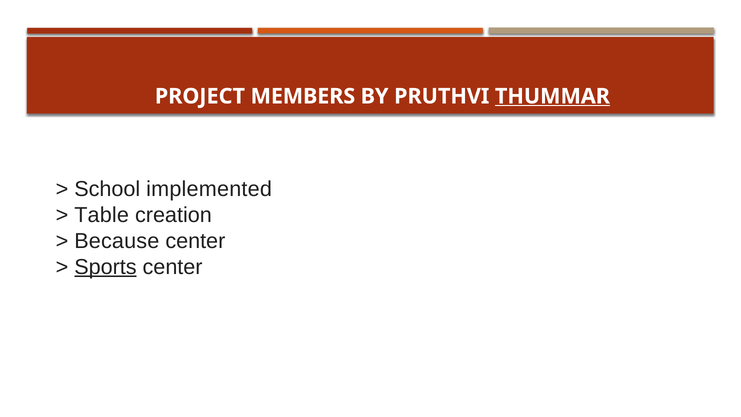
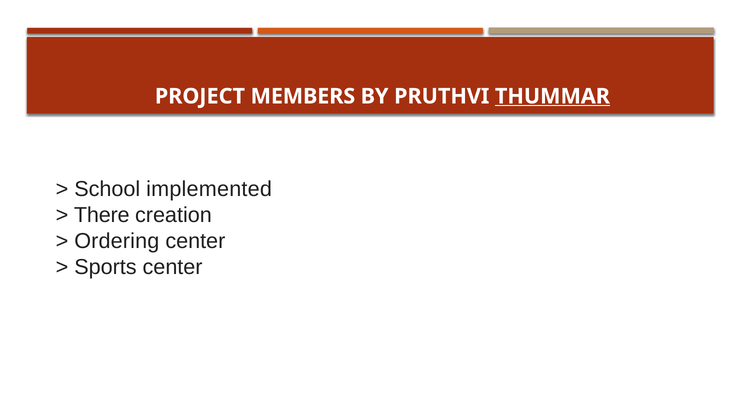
Table: Table -> There (102, 215)
Because: Because -> Ordering (117, 241)
Sports underline: present -> none (105, 267)
